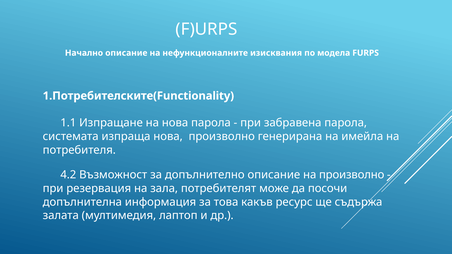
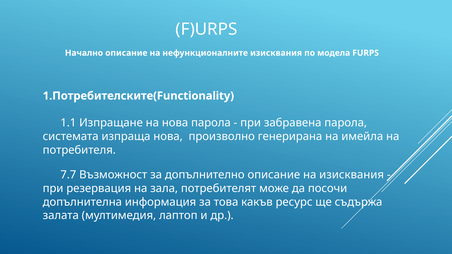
4.2: 4.2 -> 7.7 (68, 175)
на произволно: произволно -> изисквания (352, 175)
